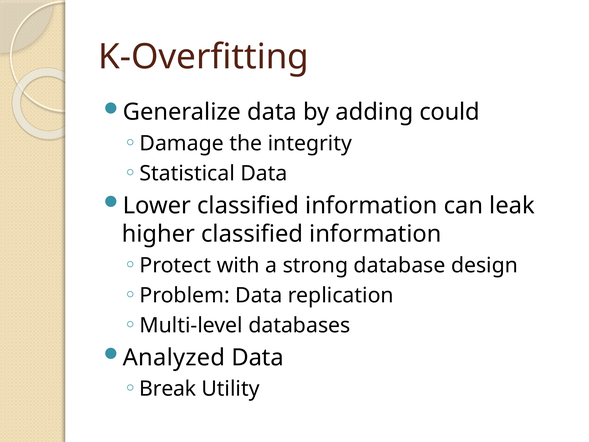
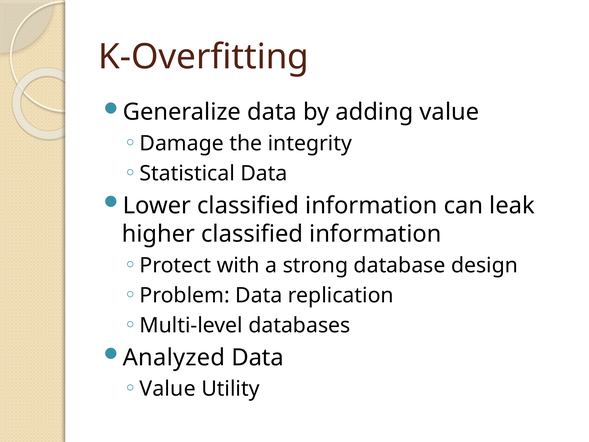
adding could: could -> value (449, 112)
Break: Break -> Value (168, 389)
